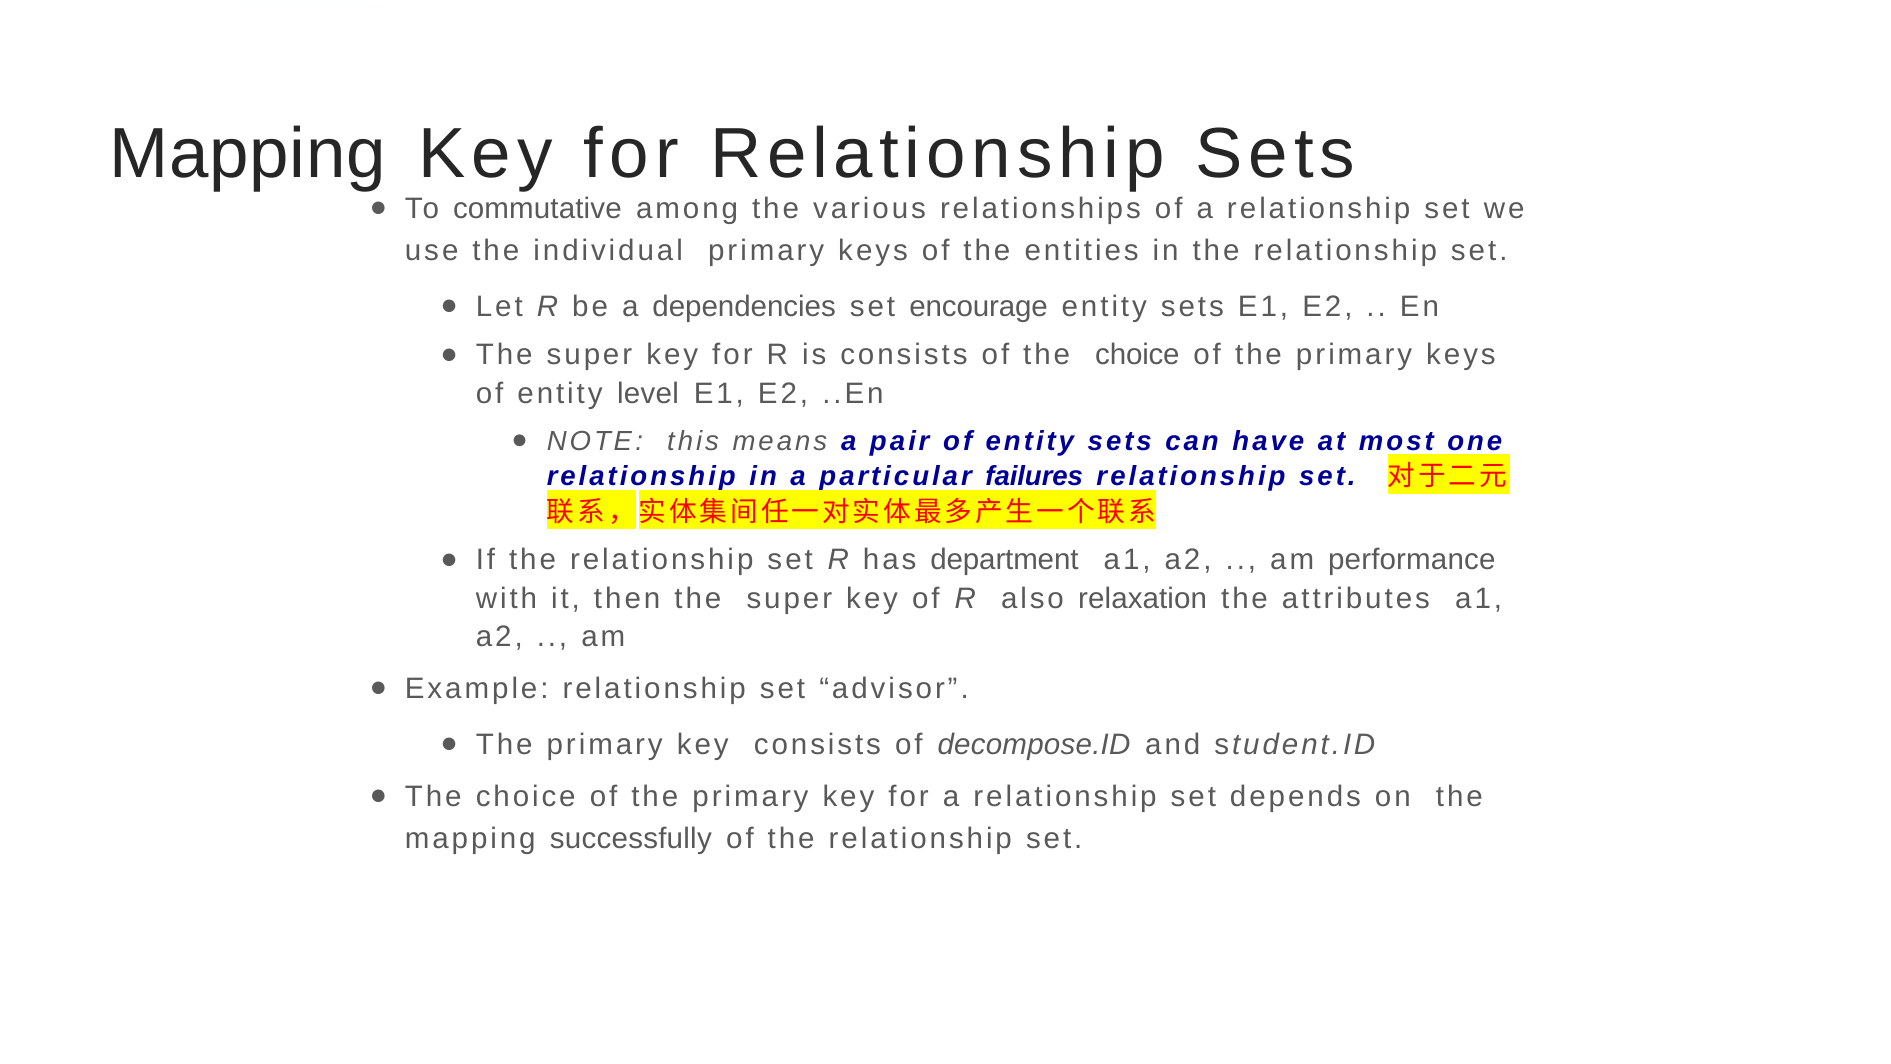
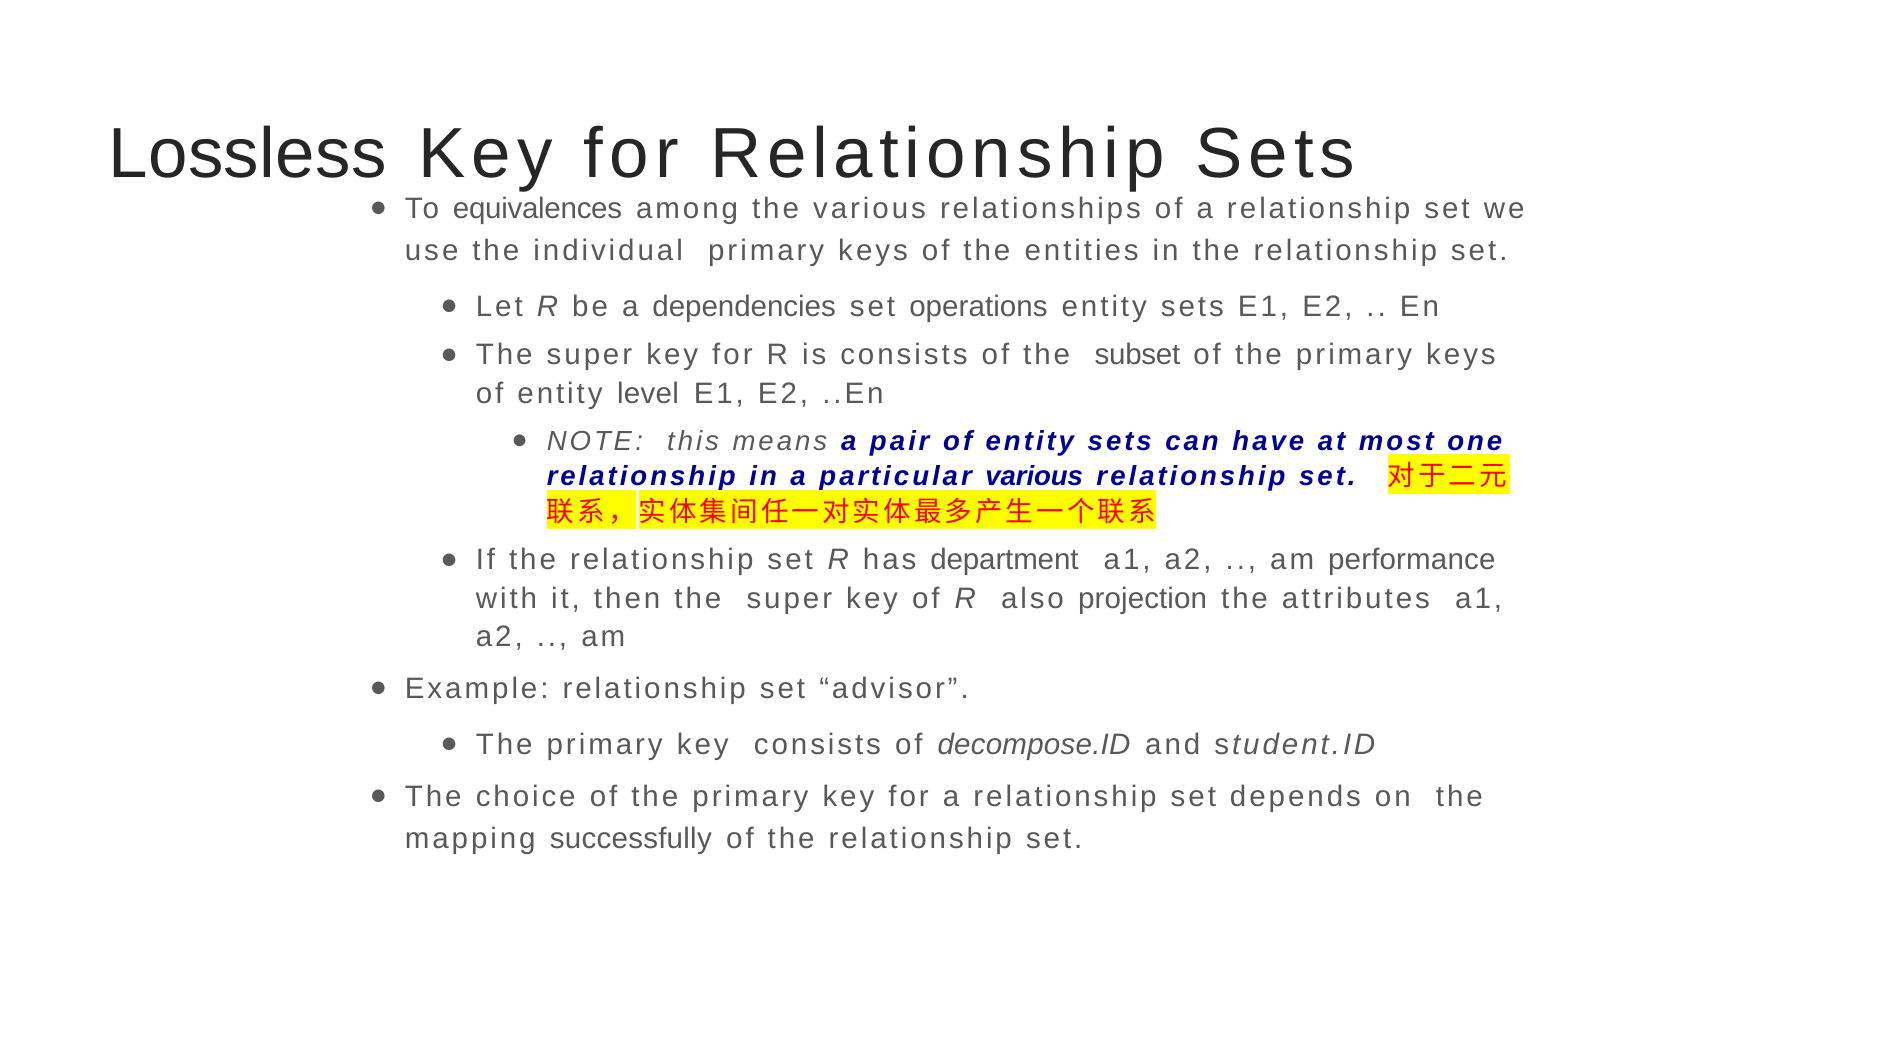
Mapping: Mapping -> Lossless (248, 154)
commutative: commutative -> equivalences (538, 209)
encourage: encourage -> operations (978, 306)
of the choice: choice -> subset (1137, 355)
particular failures: failures -> various (1034, 477)
relaxation: relaxation -> projection (1143, 598)
